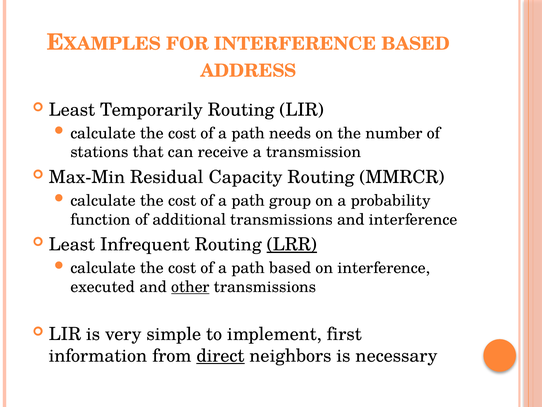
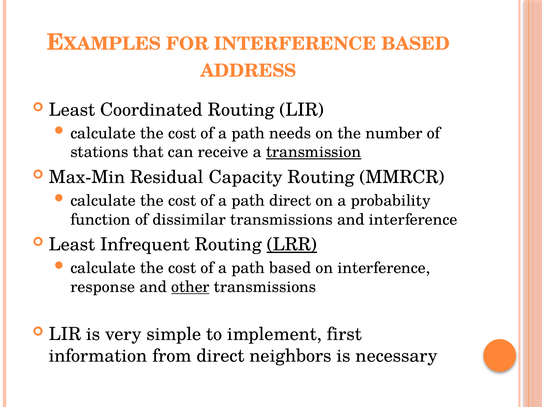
Temporarily: Temporarily -> Coordinated (151, 110)
transmission underline: none -> present (314, 152)
path group: group -> direct (290, 200)
additional: additional -> dissimilar (189, 219)
executed: executed -> response (103, 287)
direct underline: present -> none (221, 355)
